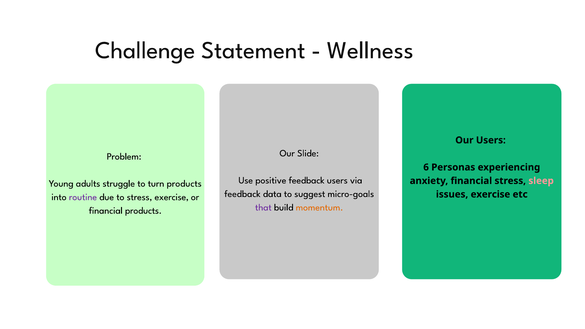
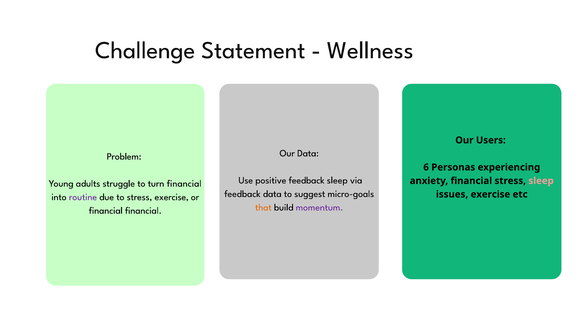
Our Slide: Slide -> Data (308, 153)
feedback users: users -> sleep (337, 180)
turn products: products -> financial (184, 183)
that colour: purple -> orange (263, 207)
momentum colour: orange -> purple (320, 207)
financial products: products -> financial (143, 211)
